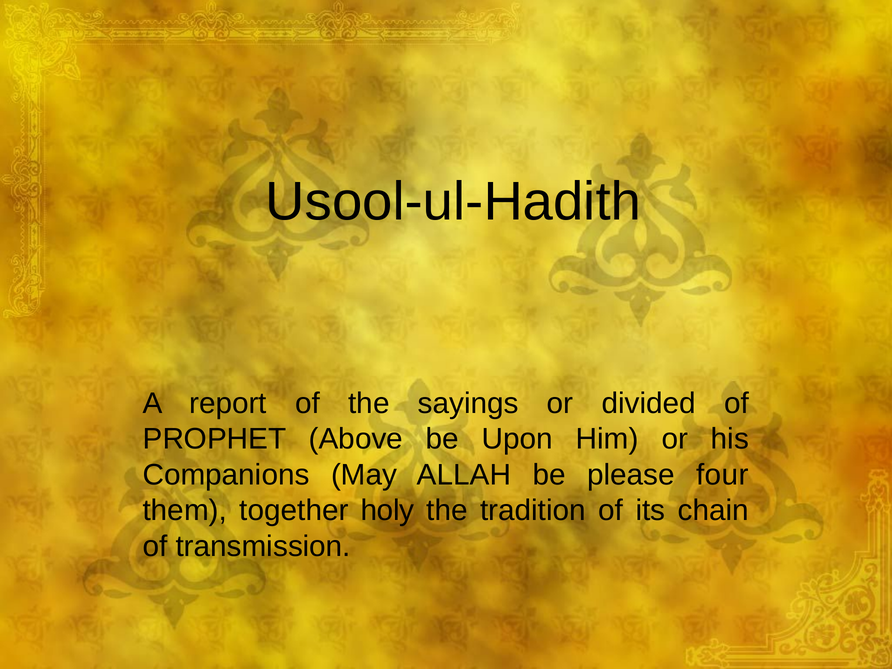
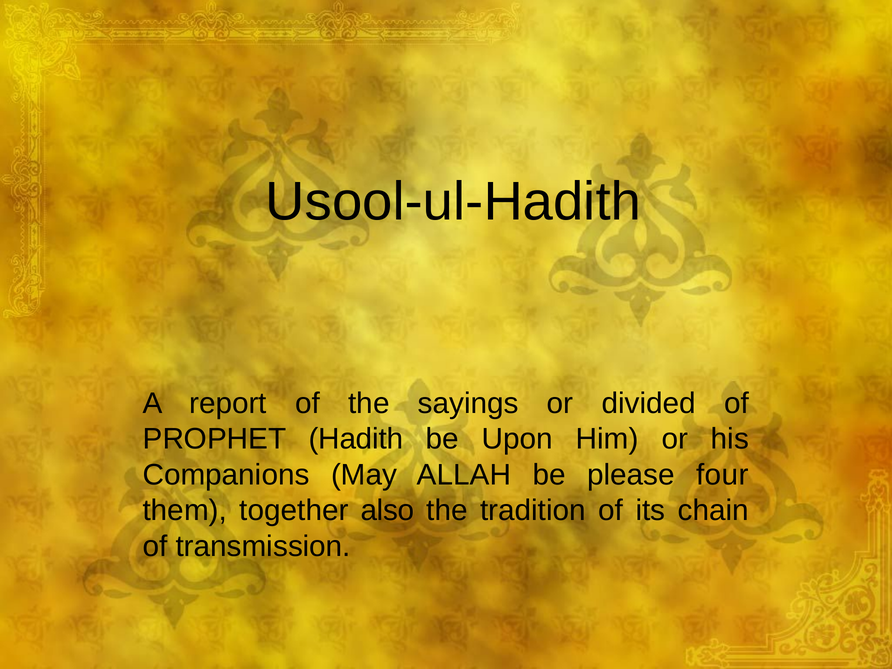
Above: Above -> Hadith (356, 439)
holy: holy -> also (387, 511)
